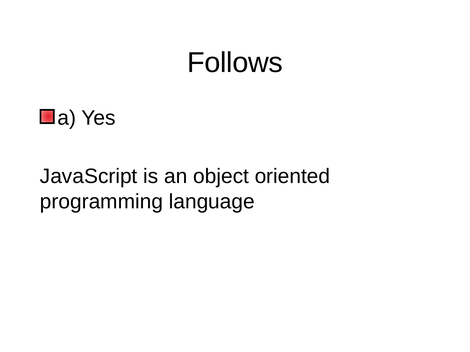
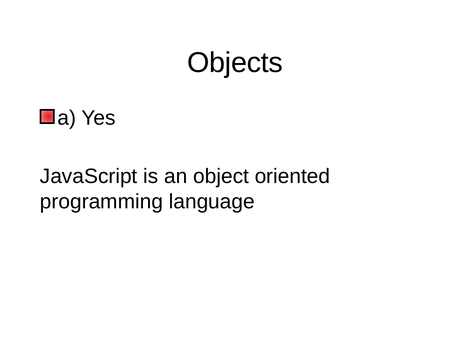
Follows: Follows -> Objects (235, 63)
